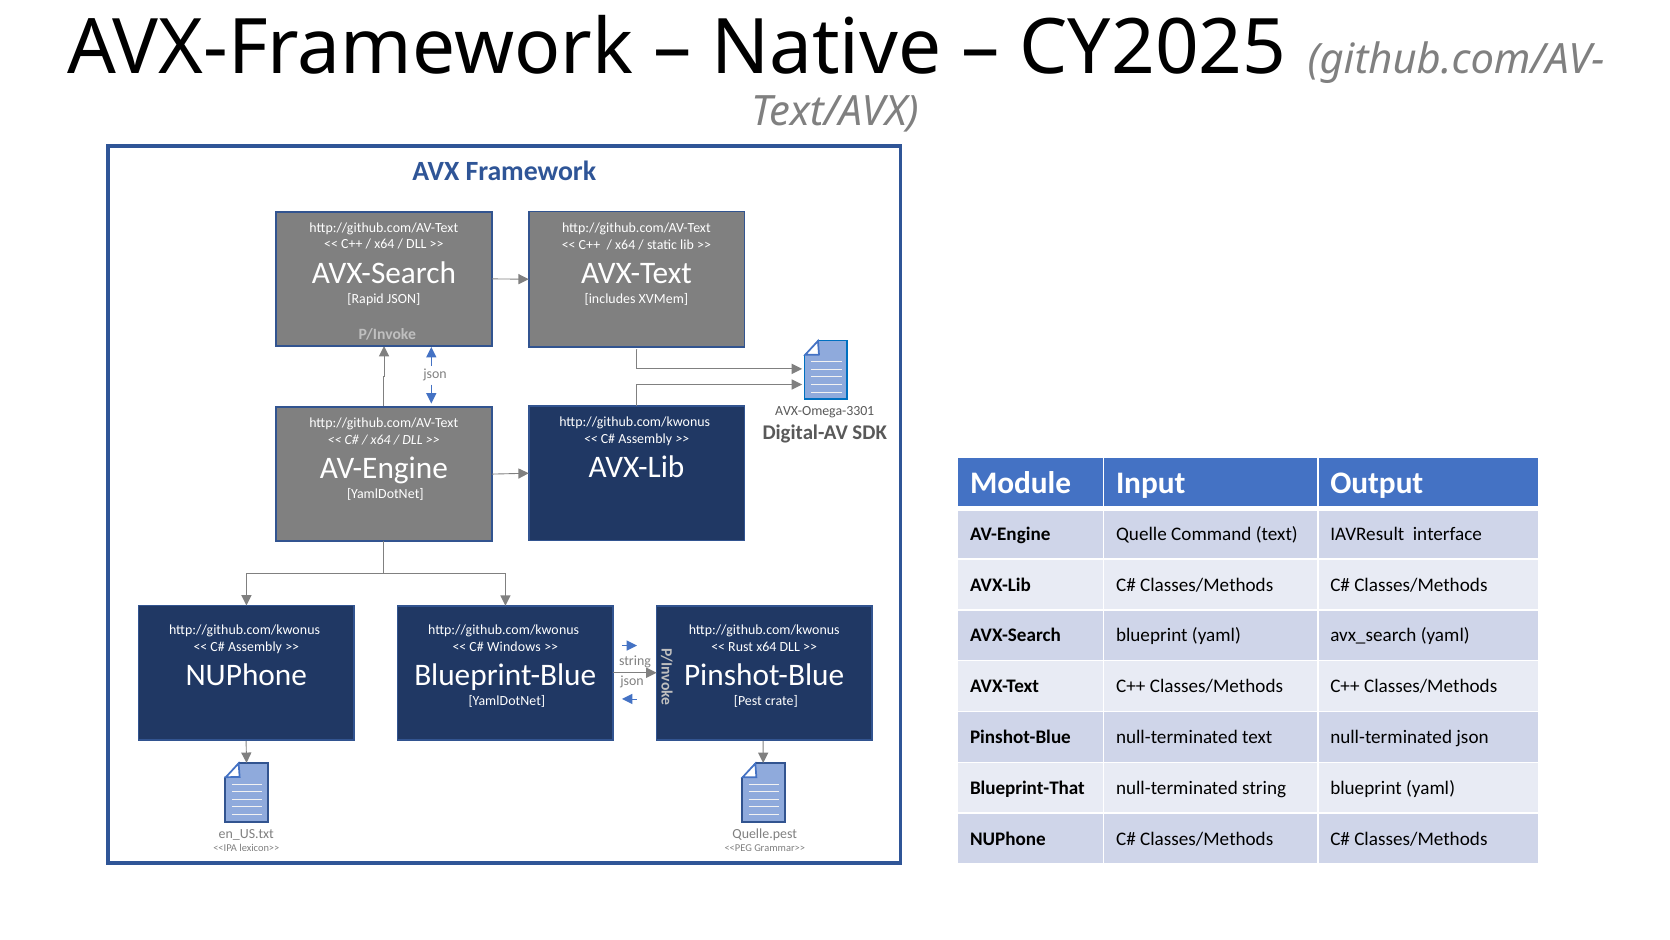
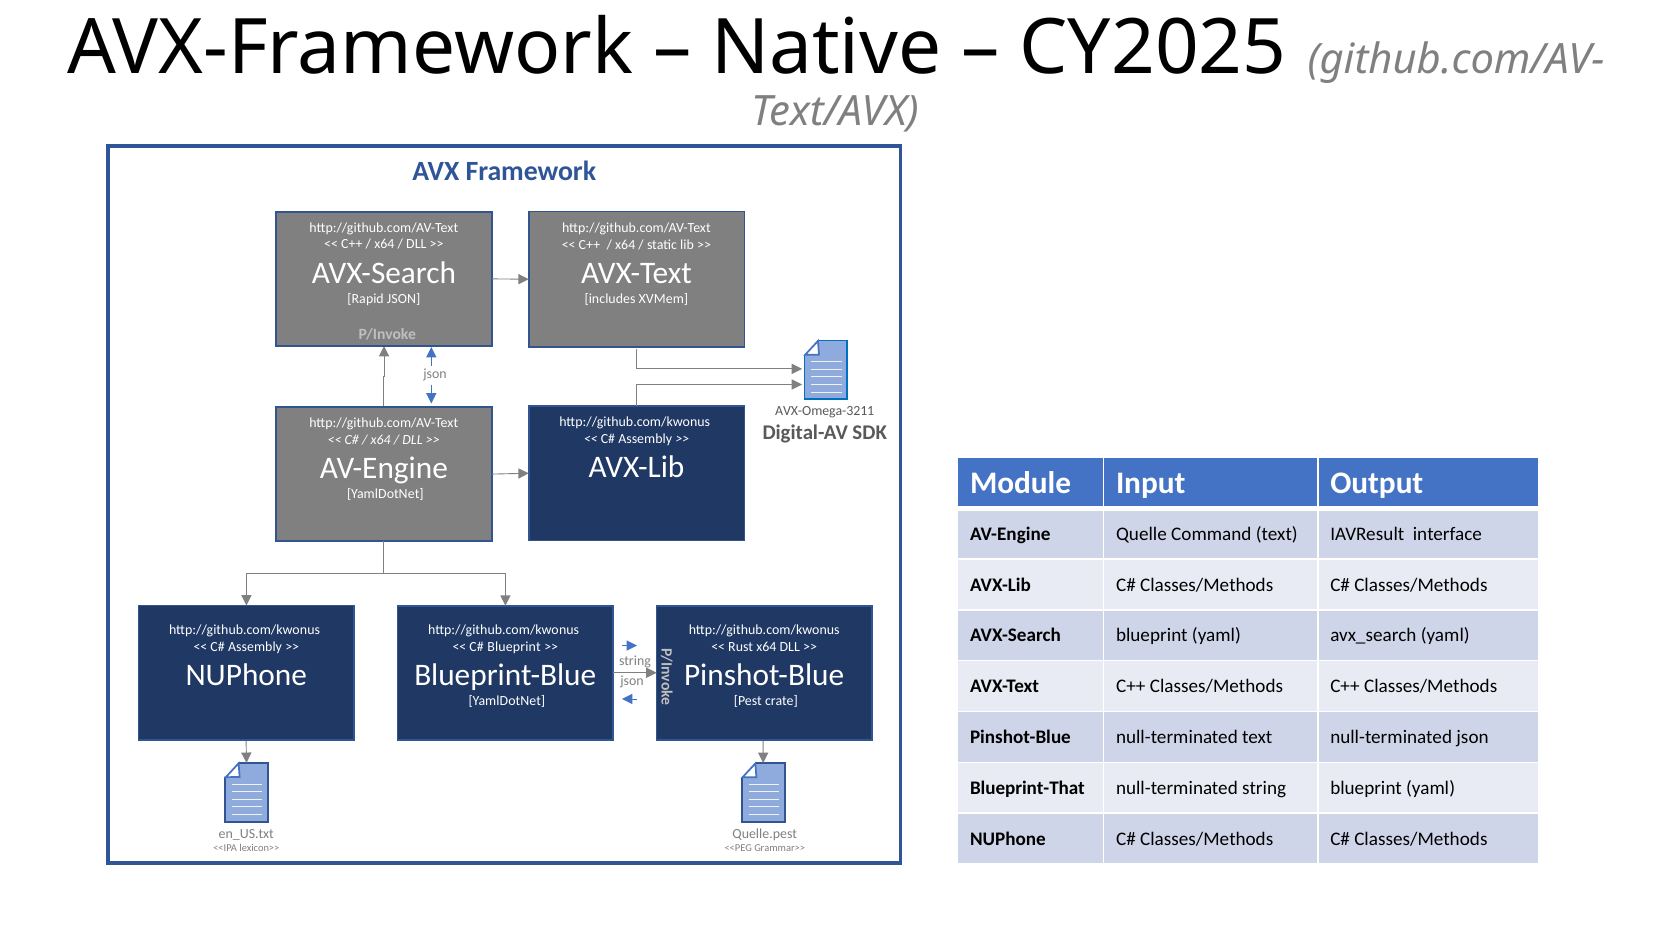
AVX-Omega-3301: AVX-Omega-3301 -> AVX-Omega-3211 (825, 411)
Windows: Windows -> Blueprint (514, 646)
